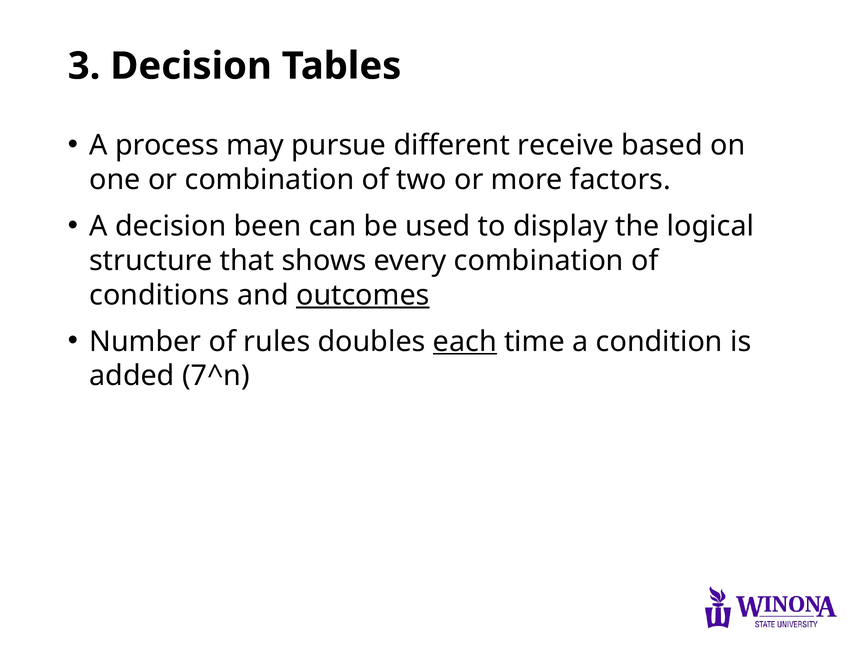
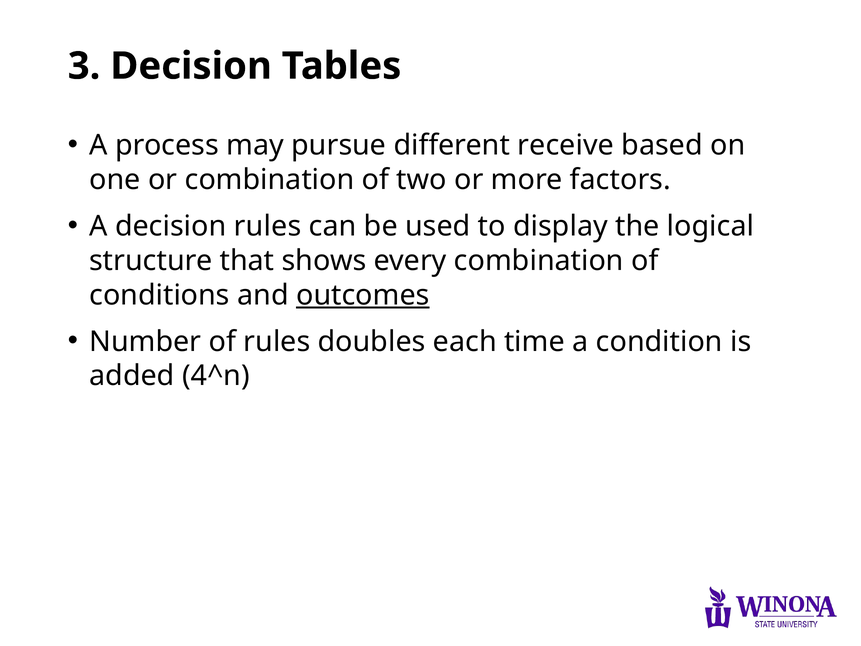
decision been: been -> rules (268, 226)
each underline: present -> none (465, 341)
7^n: 7^n -> 4^n (216, 376)
